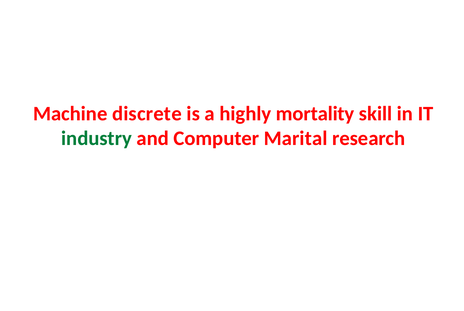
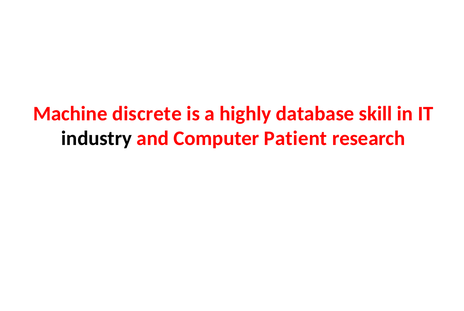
mortality: mortality -> database (315, 114)
industry colour: green -> black (97, 138)
Marital: Marital -> Patient (296, 138)
